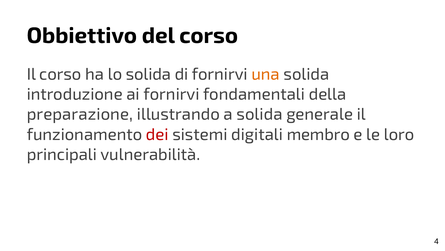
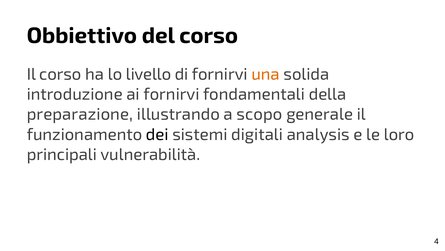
lo solida: solida -> livello (149, 74)
a solida: solida -> scopo (259, 114)
dei colour: red -> black (157, 134)
membro: membro -> analysis (318, 134)
